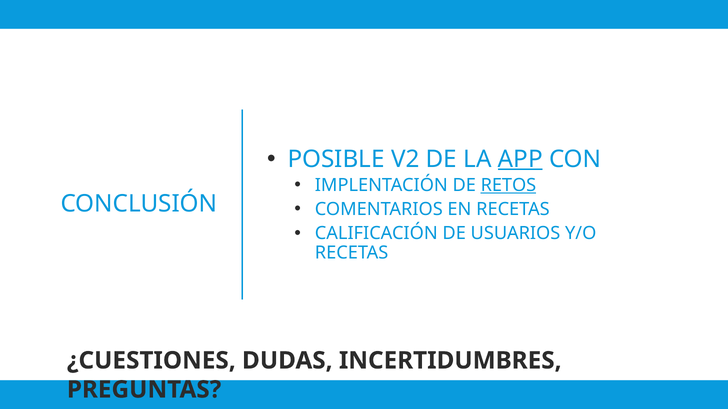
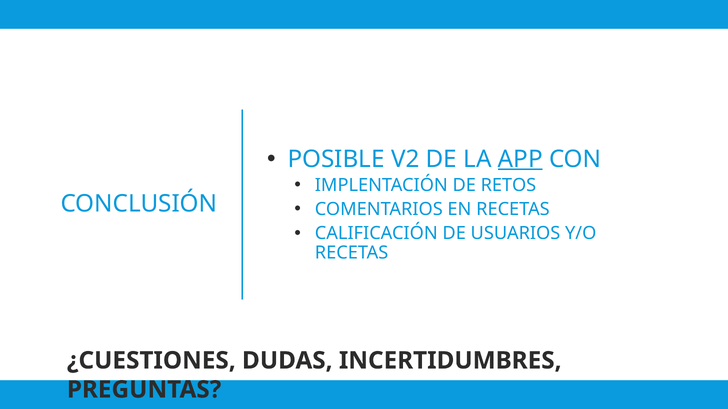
RETOS underline: present -> none (508, 185)
